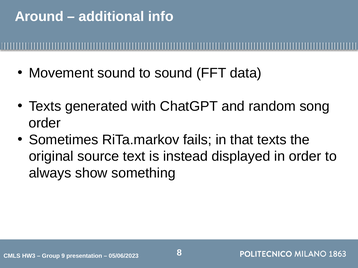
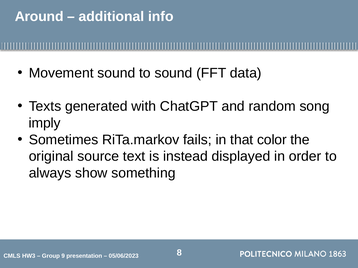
order: order -> imply (45, 123)
that texts: texts -> color (272, 140)
